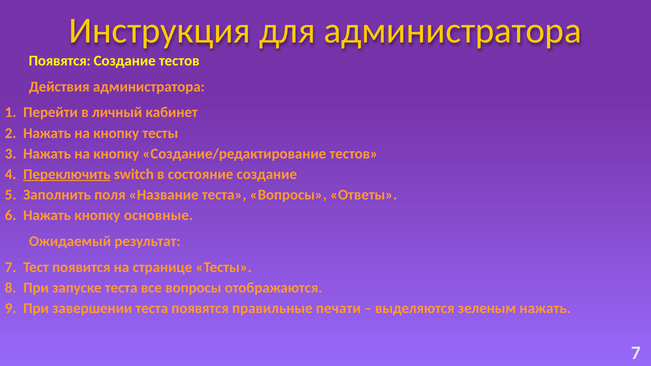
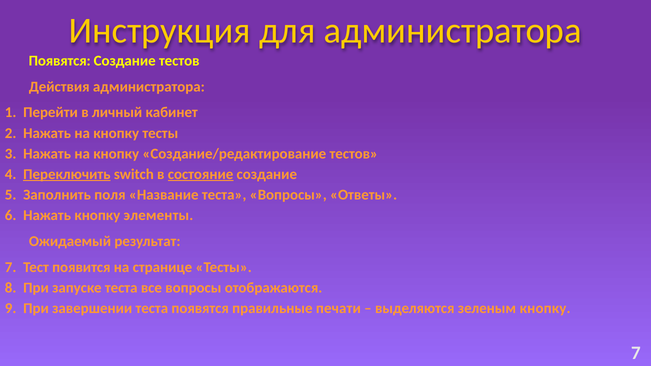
состояние underline: none -> present (201, 174)
основные: основные -> элементы (158, 215)
зеленым нажать: нажать -> кнопку (545, 309)
